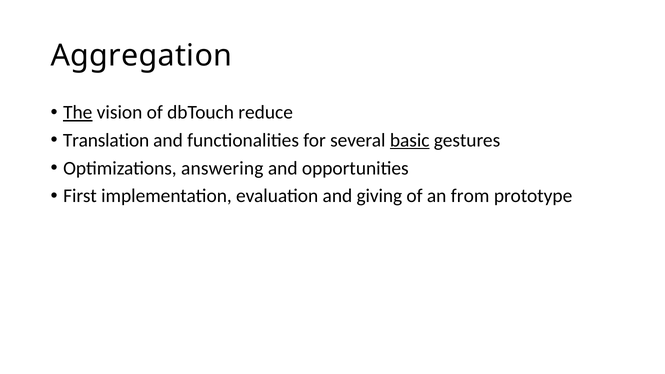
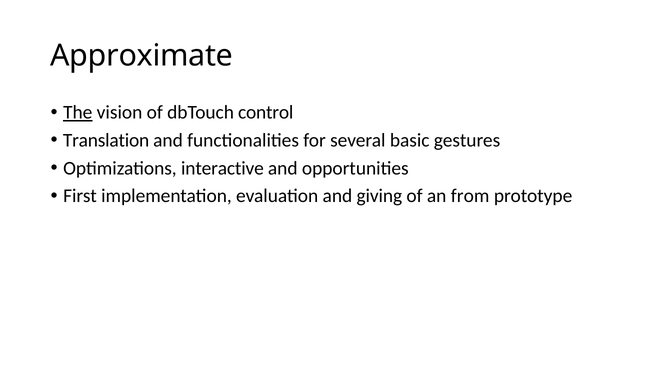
Aggregation: Aggregation -> Approximate (142, 56)
reduce: reduce -> control (266, 112)
basic underline: present -> none (410, 140)
answering: answering -> interactive (222, 168)
